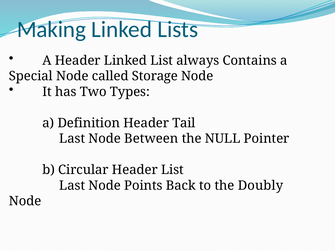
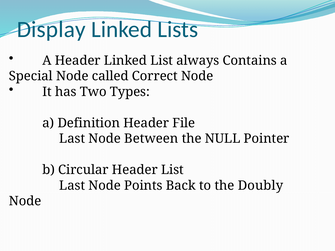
Making: Making -> Display (51, 30)
Storage: Storage -> Correct (155, 76)
Tail: Tail -> File (184, 123)
